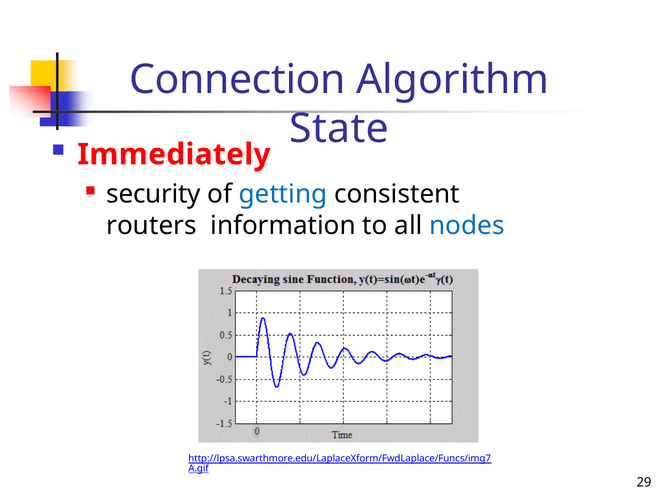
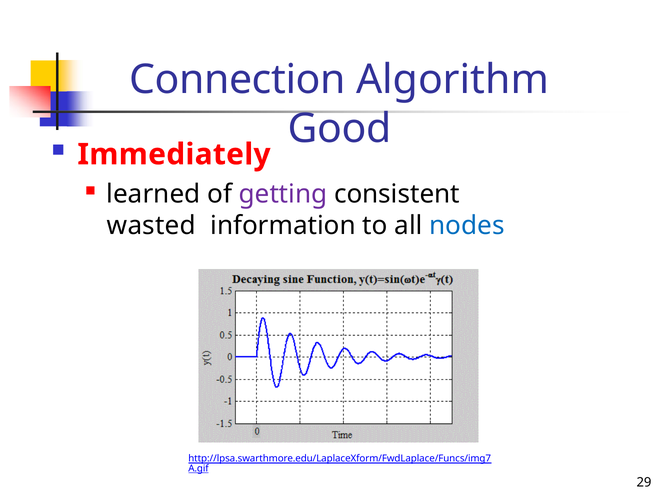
State: State -> Good (339, 129)
security: security -> learned (153, 194)
getting colour: blue -> purple (283, 194)
routers: routers -> wasted (151, 225)
